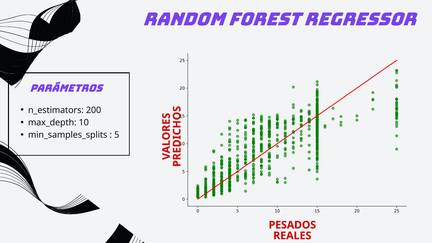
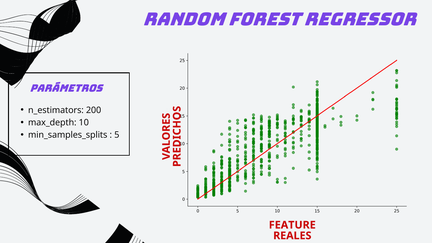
PESADOS: PESADOS -> FEATURE (292, 225)
